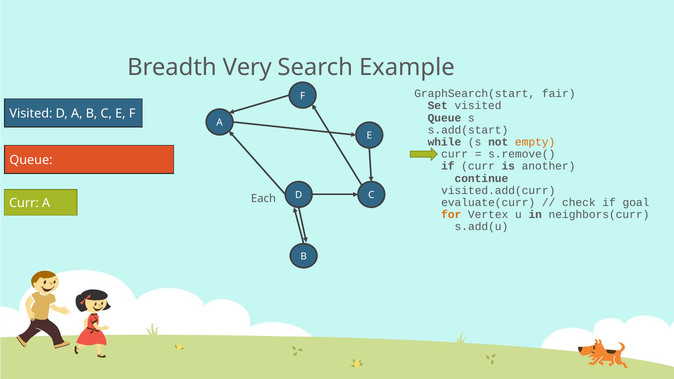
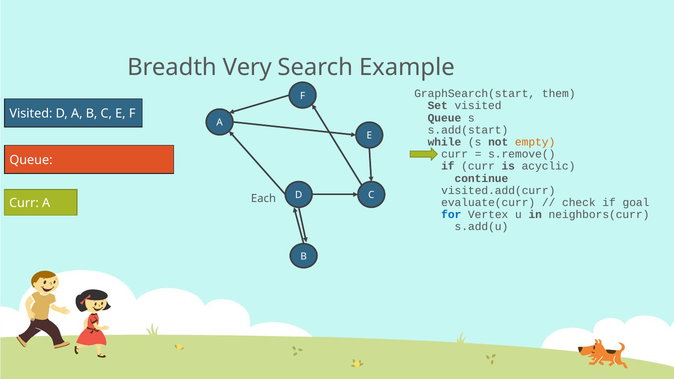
fair: fair -> them (559, 94)
another: another -> acyclic (549, 166)
for colour: orange -> blue (451, 215)
